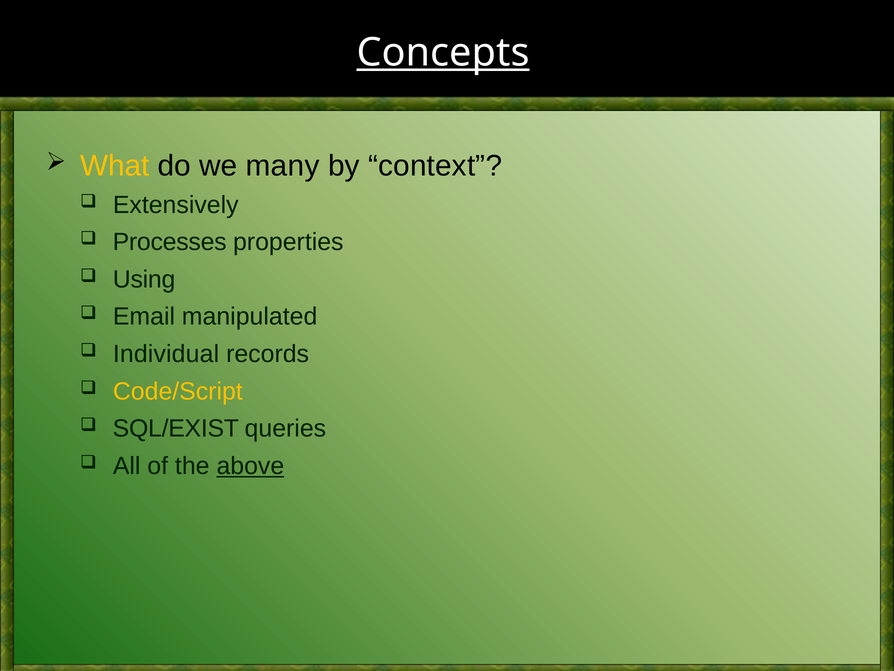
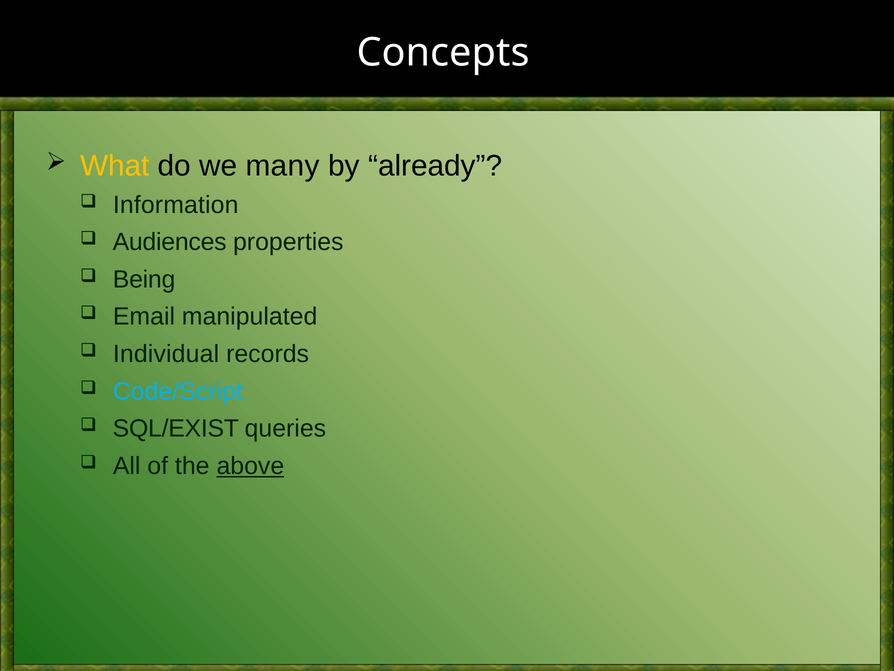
Concepts underline: present -> none (443, 53)
context: context -> already (435, 166)
Extensively: Extensively -> Information (176, 205)
Processes: Processes -> Audiences (170, 242)
Using: Using -> Being (144, 279)
Code/Script colour: yellow -> light blue (178, 391)
